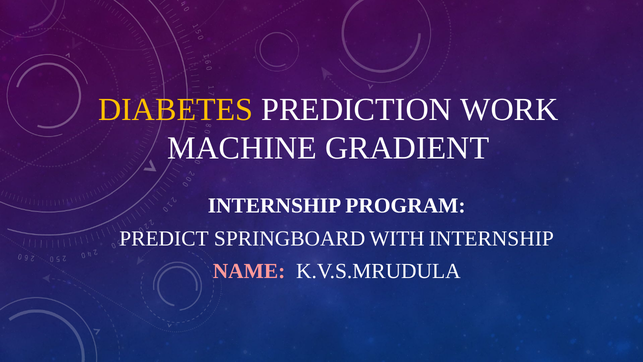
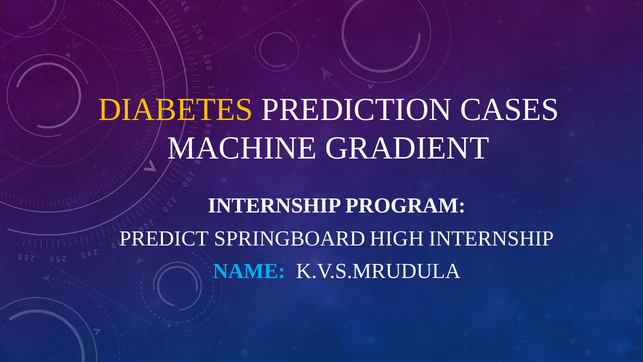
WORK: WORK -> CASES (510, 109)
WITH: WITH -> HIGH (397, 238)
NAME colour: pink -> light blue (249, 271)
